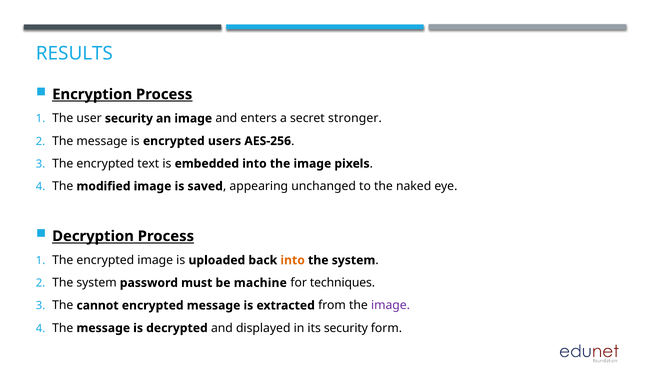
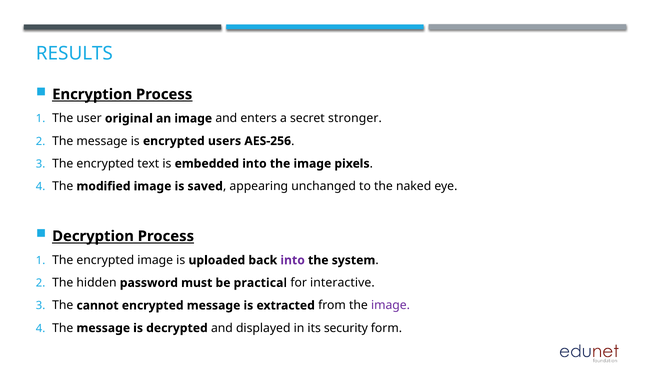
user security: security -> original (129, 118)
into colour: orange -> purple (293, 260)
system: system -> hidden (97, 283)
machine: machine -> practical (260, 283)
techniques: techniques -> interactive (342, 283)
